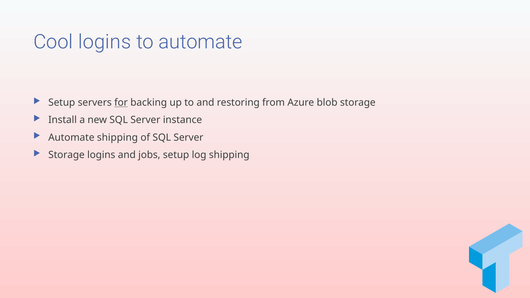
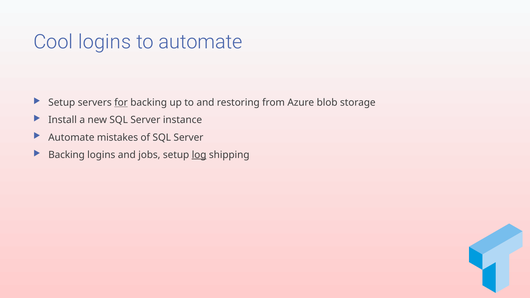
Automate shipping: shipping -> mistakes (117, 137)
Storage: Storage -> Backing (67, 155)
log underline: none -> present (199, 155)
